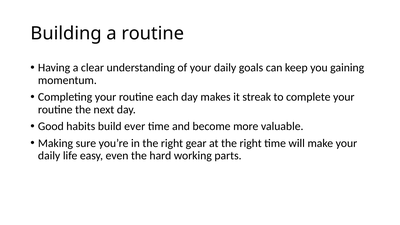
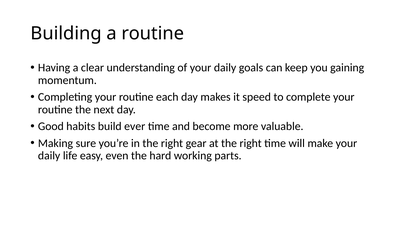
streak: streak -> speed (257, 97)
